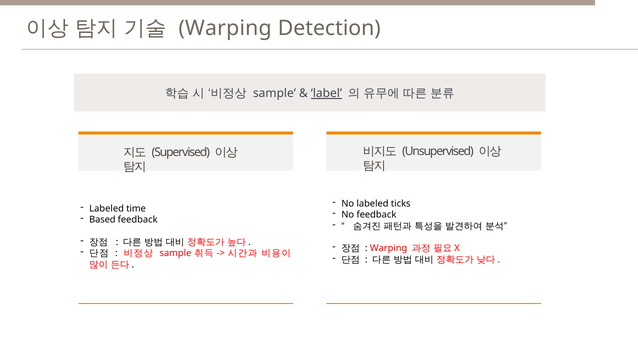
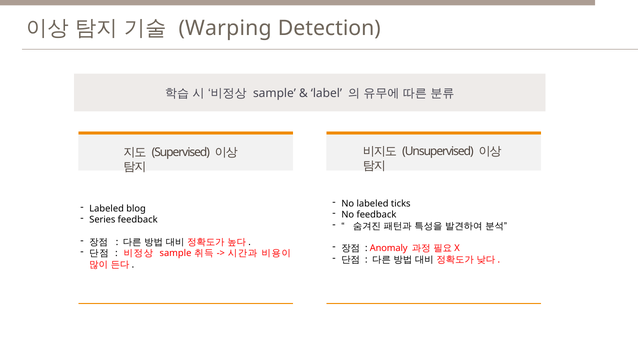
label underline: present -> none (326, 93)
time: time -> blog (136, 209)
Based: Based -> Series (102, 220)
Warping: Warping -> Anomaly (389, 248)
